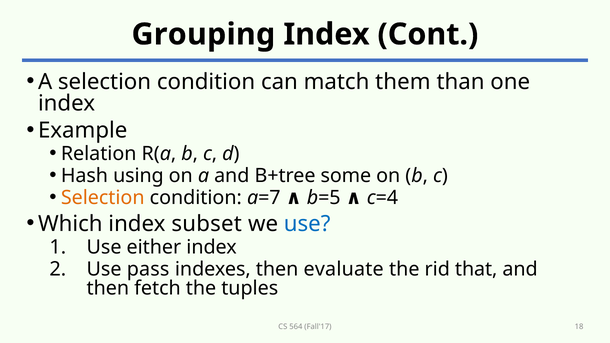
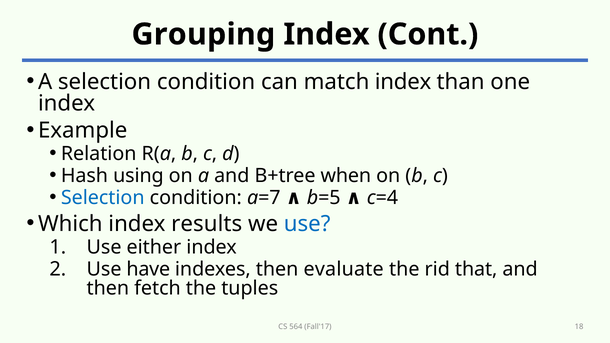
match them: them -> index (403, 82)
some: some -> when (346, 176)
Selection colour: orange -> blue (103, 198)
subset: subset -> results (207, 224)
pass: pass -> have (148, 269)
